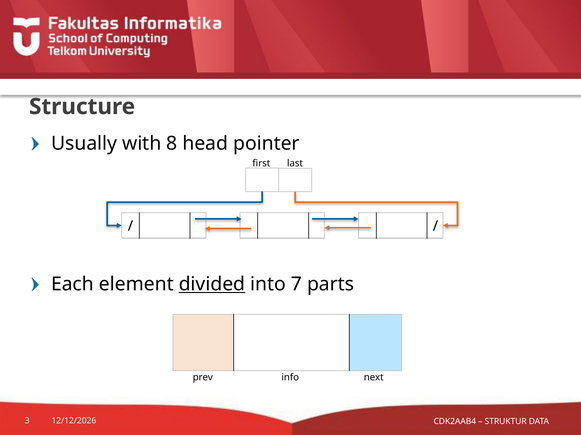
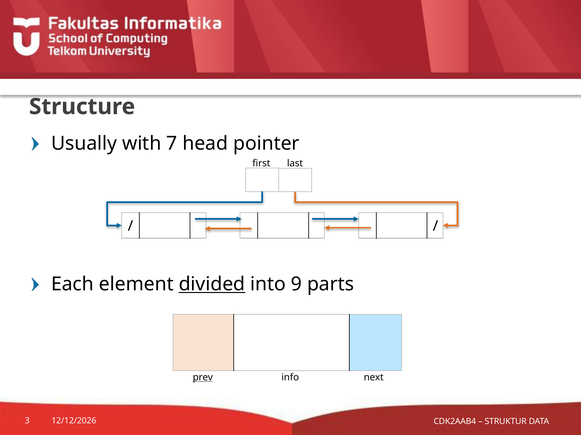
8: 8 -> 7 (172, 144)
7: 7 -> 9 (296, 285)
prev underline: none -> present (203, 378)
